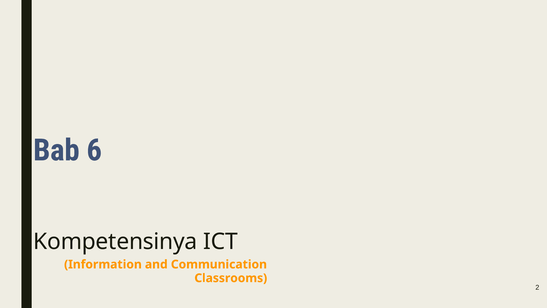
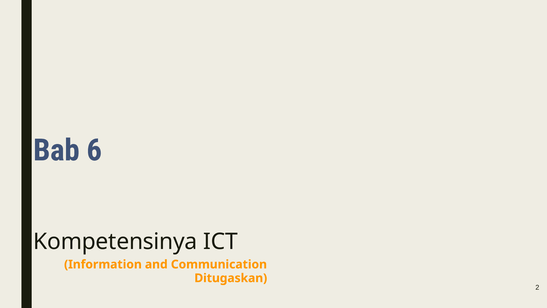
Classrooms: Classrooms -> Ditugaskan (231, 278)
